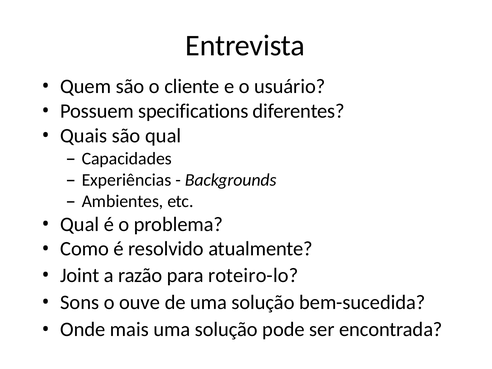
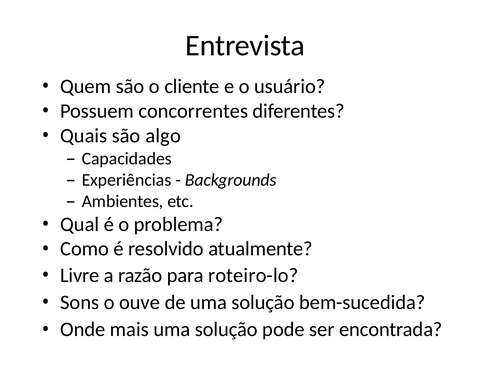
specifications: specifications -> concorrentes (193, 111)
são qual: qual -> algo (163, 136)
Joint: Joint -> Livre (80, 275)
